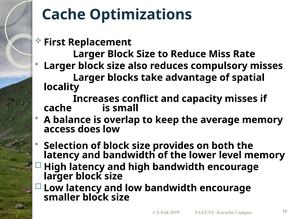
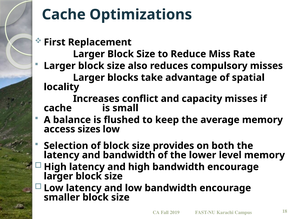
overlap: overlap -> flushed (122, 120)
does: does -> sizes (89, 129)
